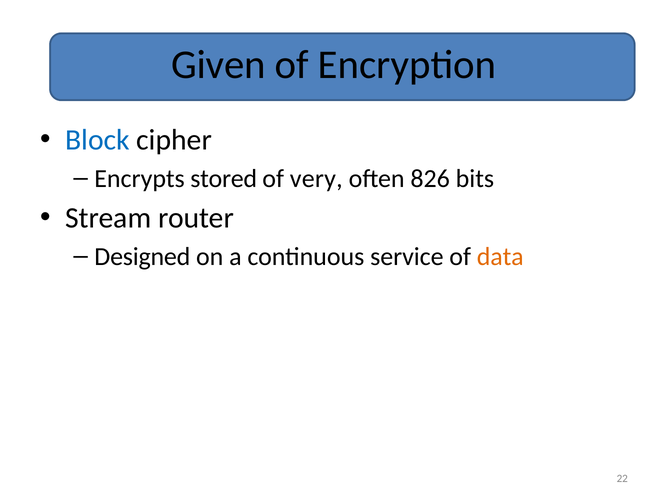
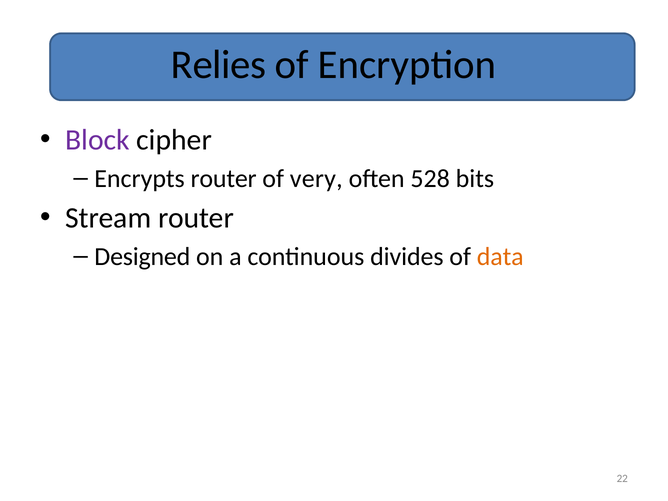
Given: Given -> Relies (219, 65)
Block colour: blue -> purple (97, 140)
Encrypts stored: stored -> router (224, 178)
826: 826 -> 528 (430, 178)
service: service -> divides (407, 256)
